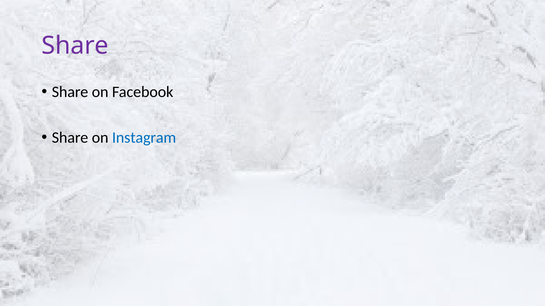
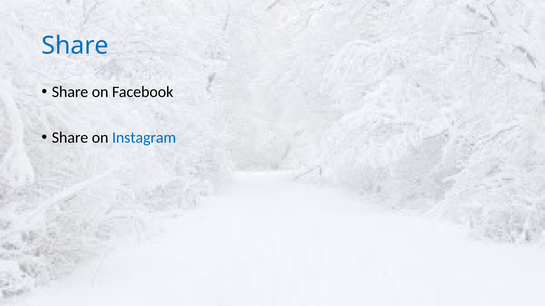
Share colour: purple -> blue (75, 46)
